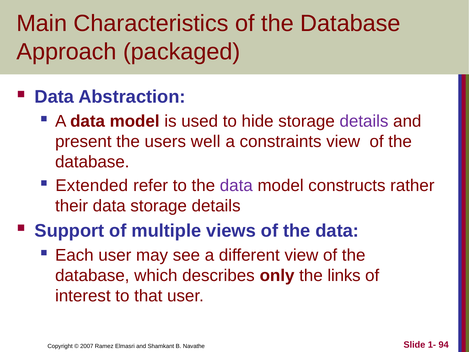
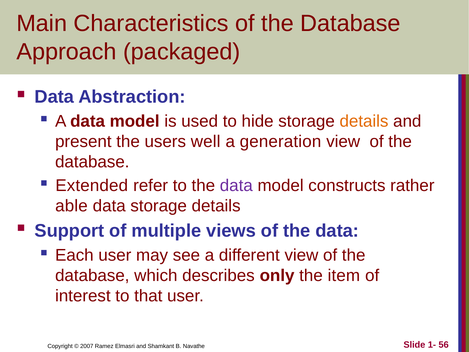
details colour: purple -> orange (364, 121)
constraints: constraints -> generation (280, 141)
their: their -> able (71, 206)
links: links -> item (344, 275)
94: 94 -> 56 (444, 345)
